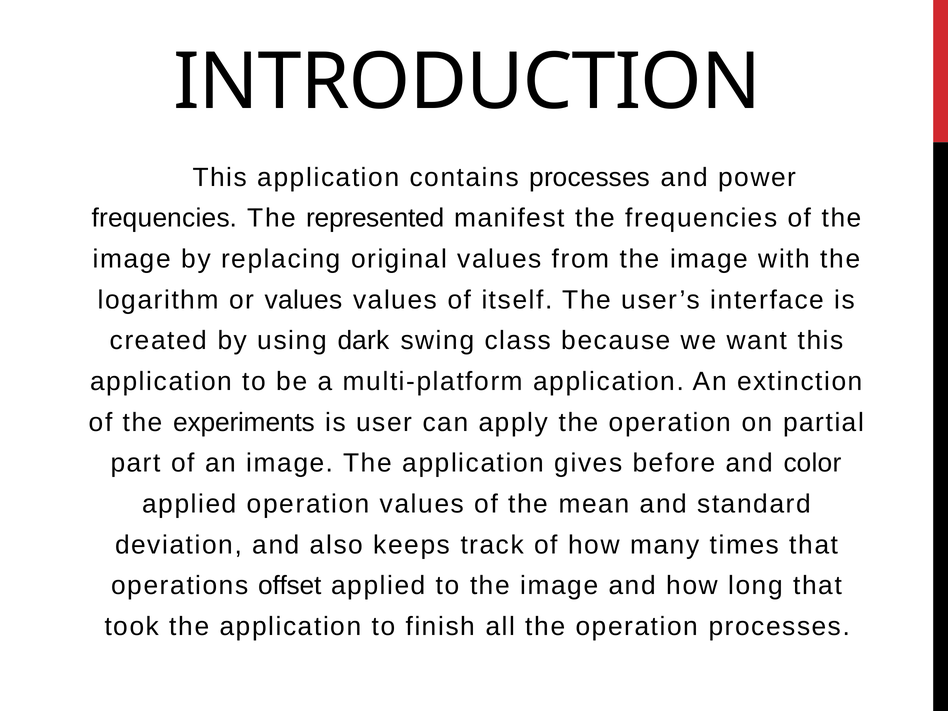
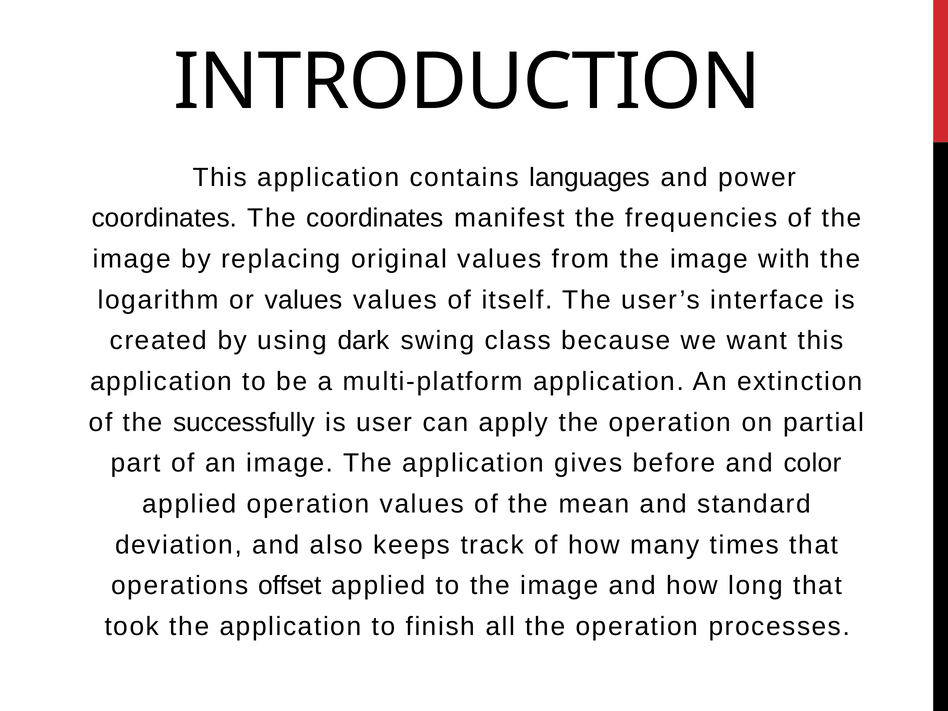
contains processes: processes -> languages (590, 177)
frequencies: frequencies -> coordinates (164, 218)
The represented: represented -> coordinates (375, 218)
experiments: experiments -> successfully (244, 422)
